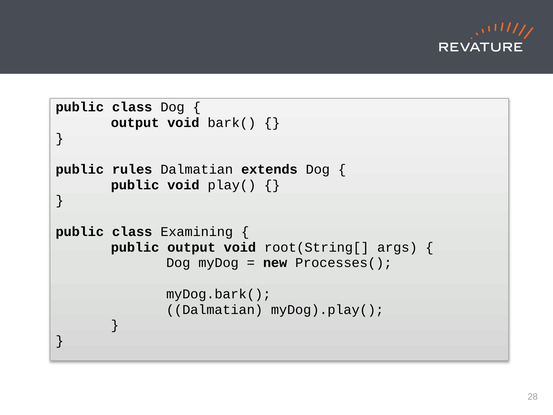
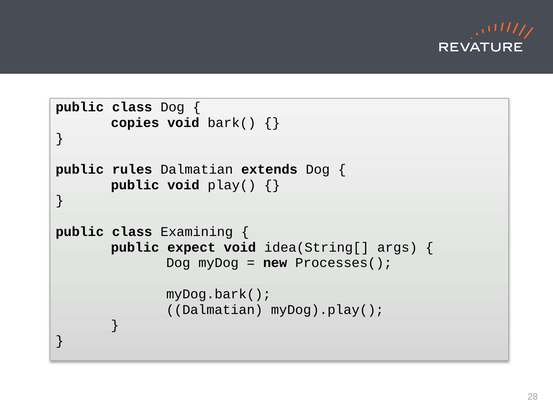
output: output -> copies (135, 123)
public output: output -> expect (191, 247)
root(String[: root(String[ -> idea(String[ (317, 247)
